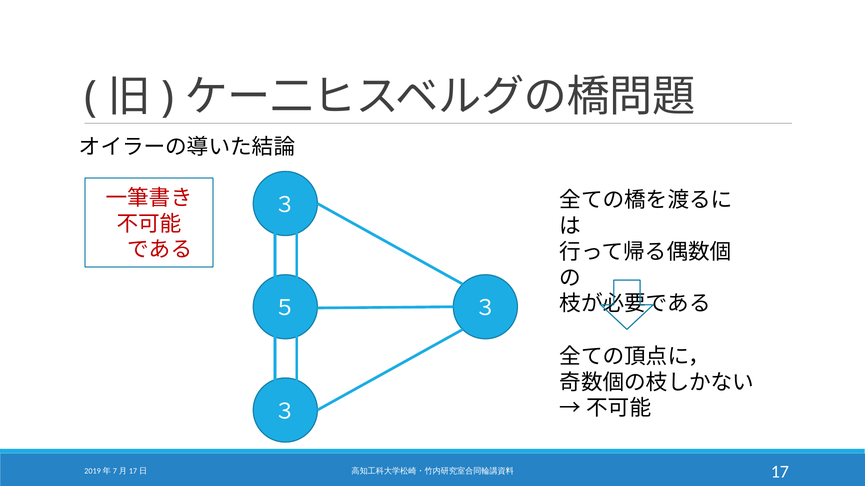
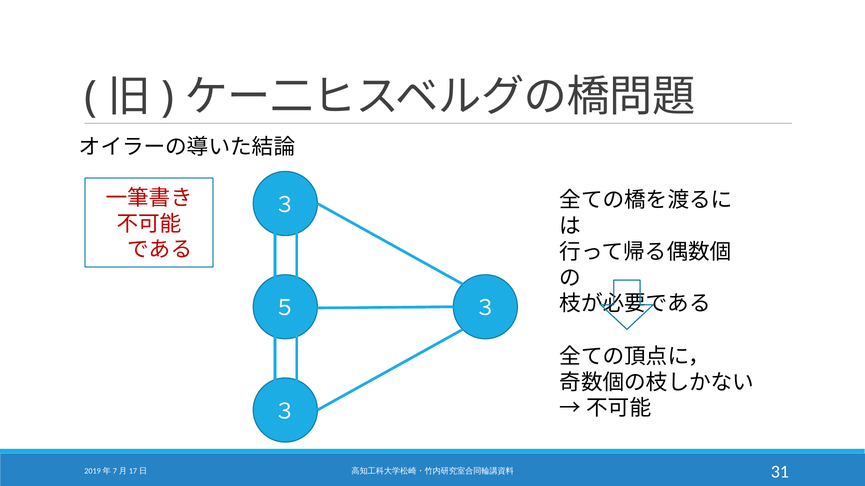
17: 17 -> 31 (780, 472)
